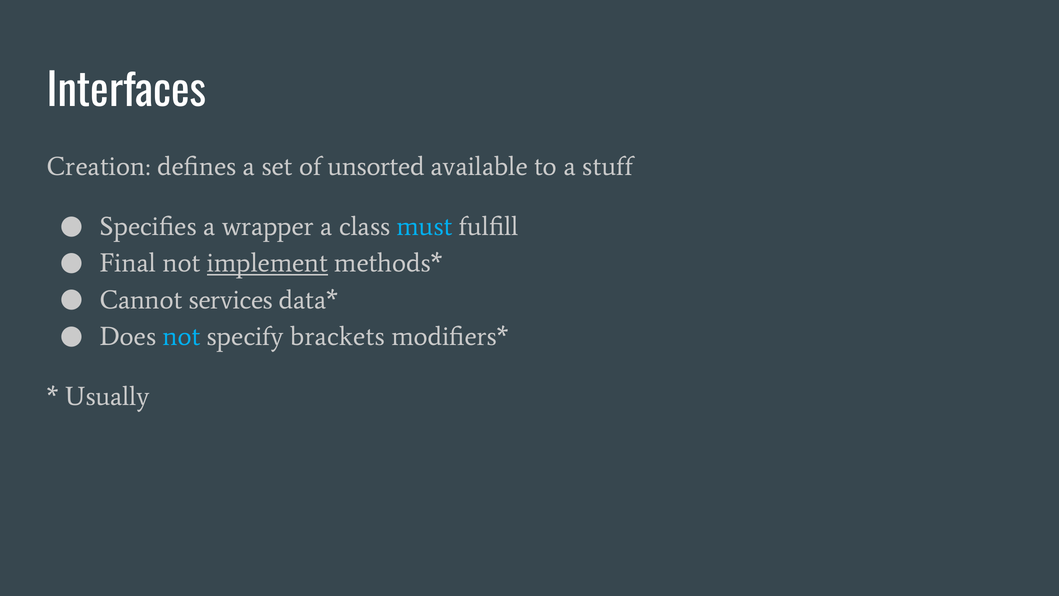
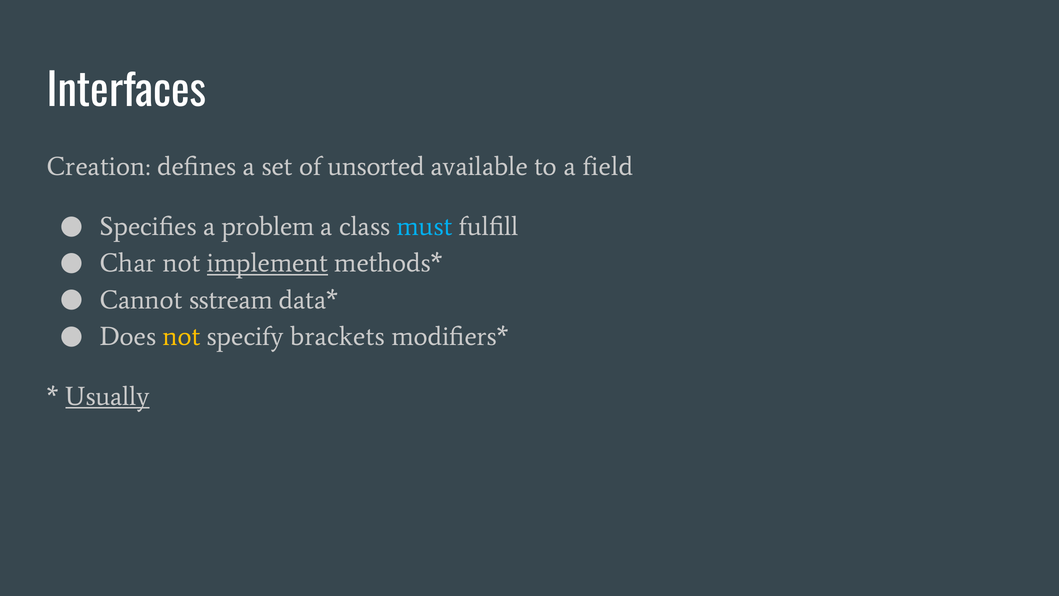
stuff: stuff -> field (608, 167)
wrapper: wrapper -> problem (268, 227)
Final: Final -> Char (128, 263)
services: services -> sstream (231, 300)
not colour: light blue -> yellow (182, 336)
Usually underline: none -> present (107, 396)
